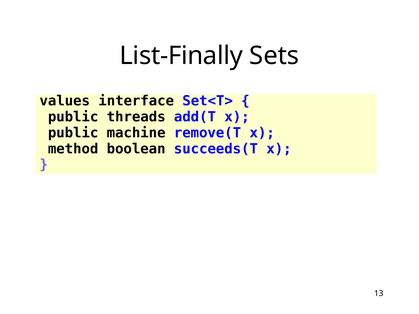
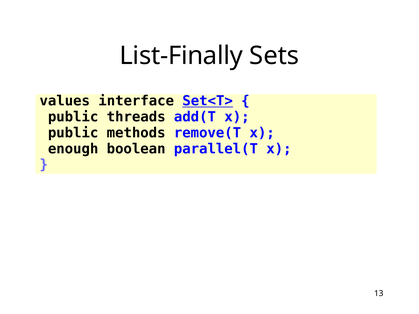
Set<T> underline: none -> present (208, 101)
machine: machine -> methods (136, 133)
method: method -> enough (73, 149)
succeeds(T: succeeds(T -> parallel(T (216, 149)
